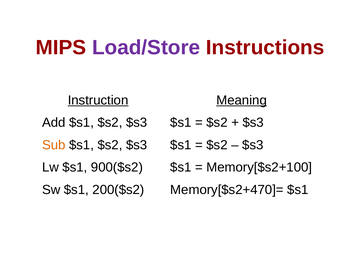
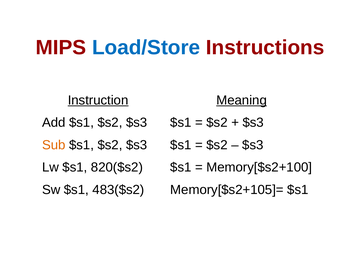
Load/Store colour: purple -> blue (146, 48)
900($s2: 900($s2 -> 820($s2 (117, 168)
200($s2: 200($s2 -> 483($s2 (118, 190)
Memory[$s2+470]=: Memory[$s2+470]= -> Memory[$s2+105]= (227, 190)
